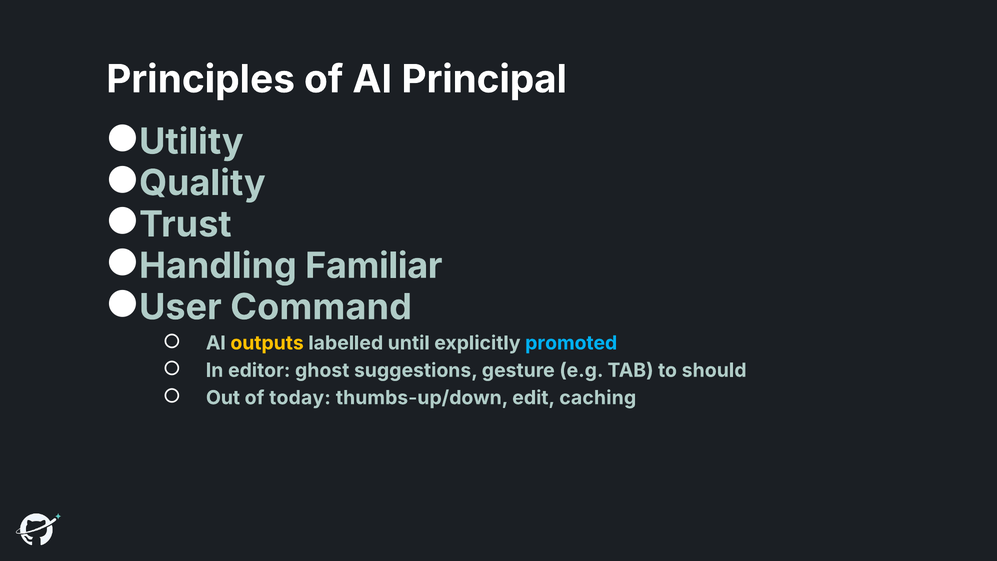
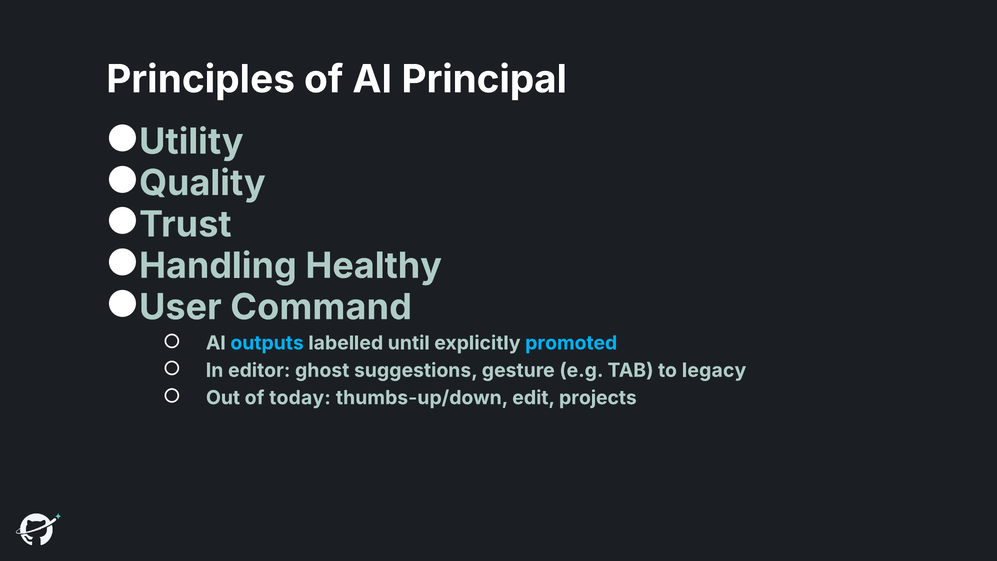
Familiar: Familiar -> Healthy (374, 266)
outputs colour: yellow -> light blue (267, 343)
should: should -> legacy (714, 370)
caching: caching -> projects (598, 398)
